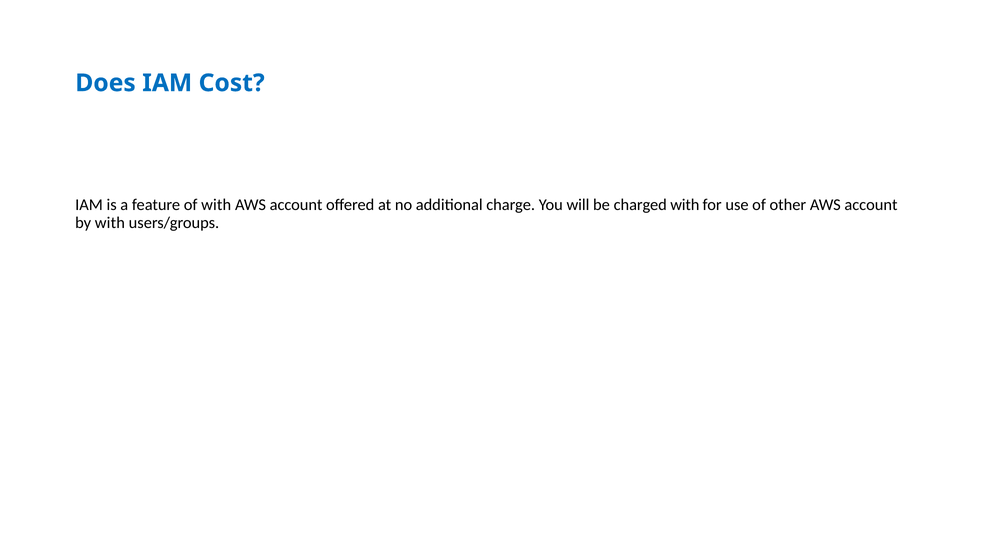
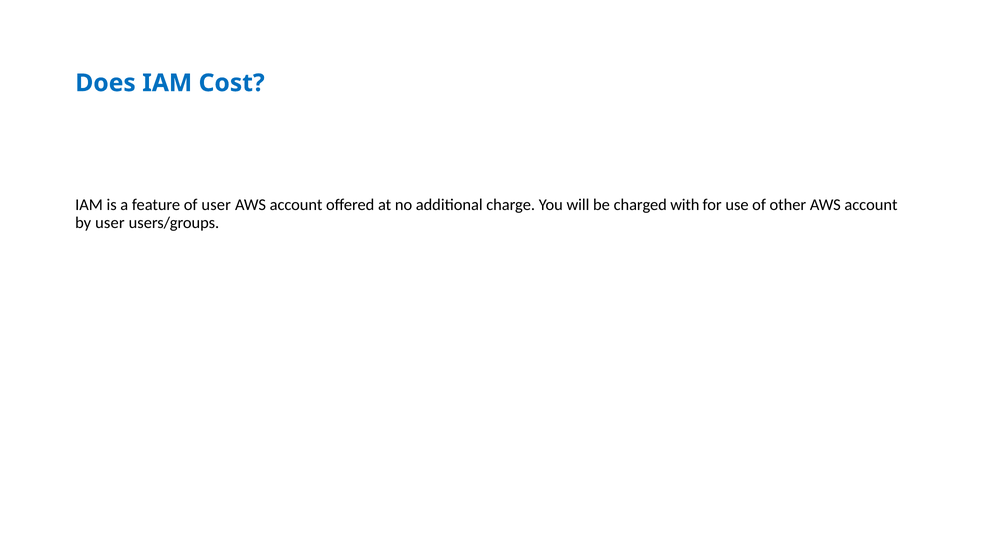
of with: with -> user (216, 205)
by with: with -> user (110, 223)
